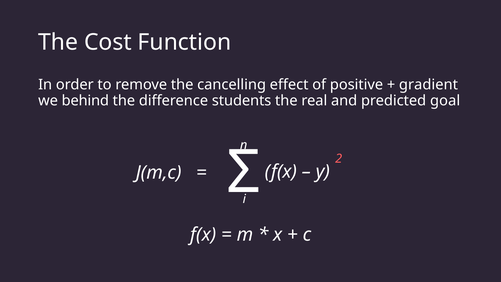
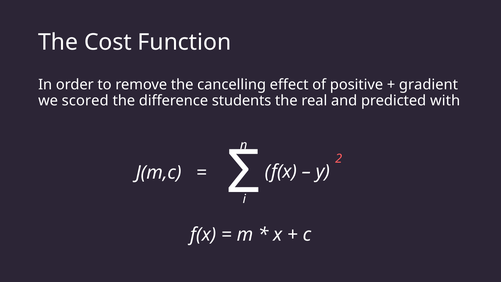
behind: behind -> scored (85, 100)
goal: goal -> with (445, 100)
